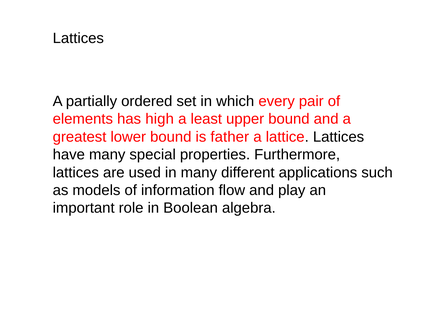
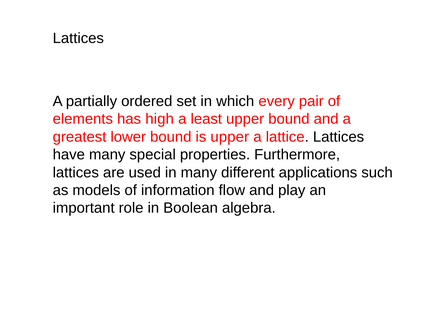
is father: father -> upper (230, 137)
